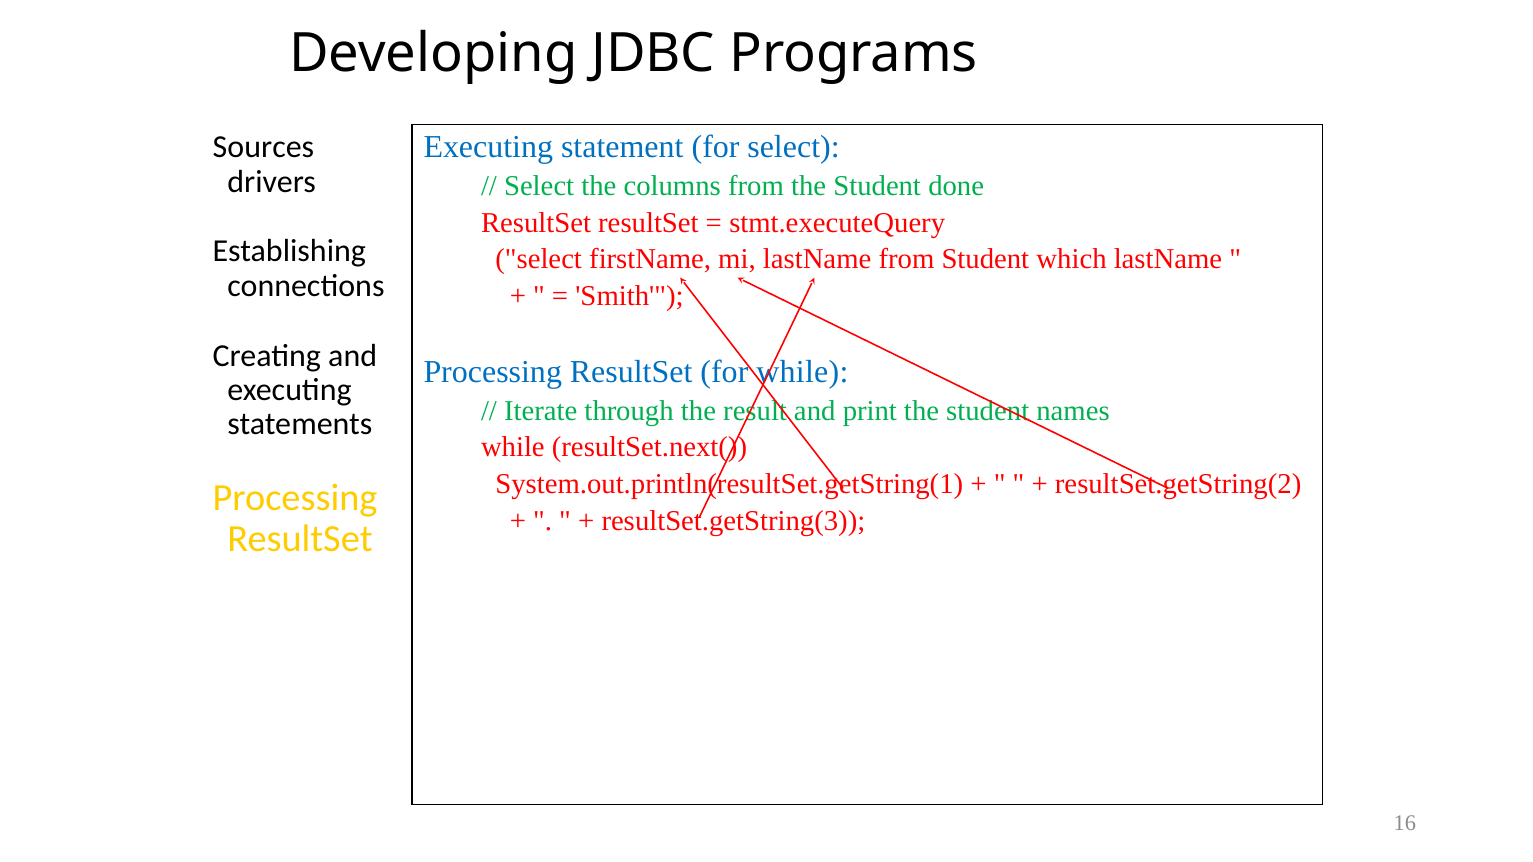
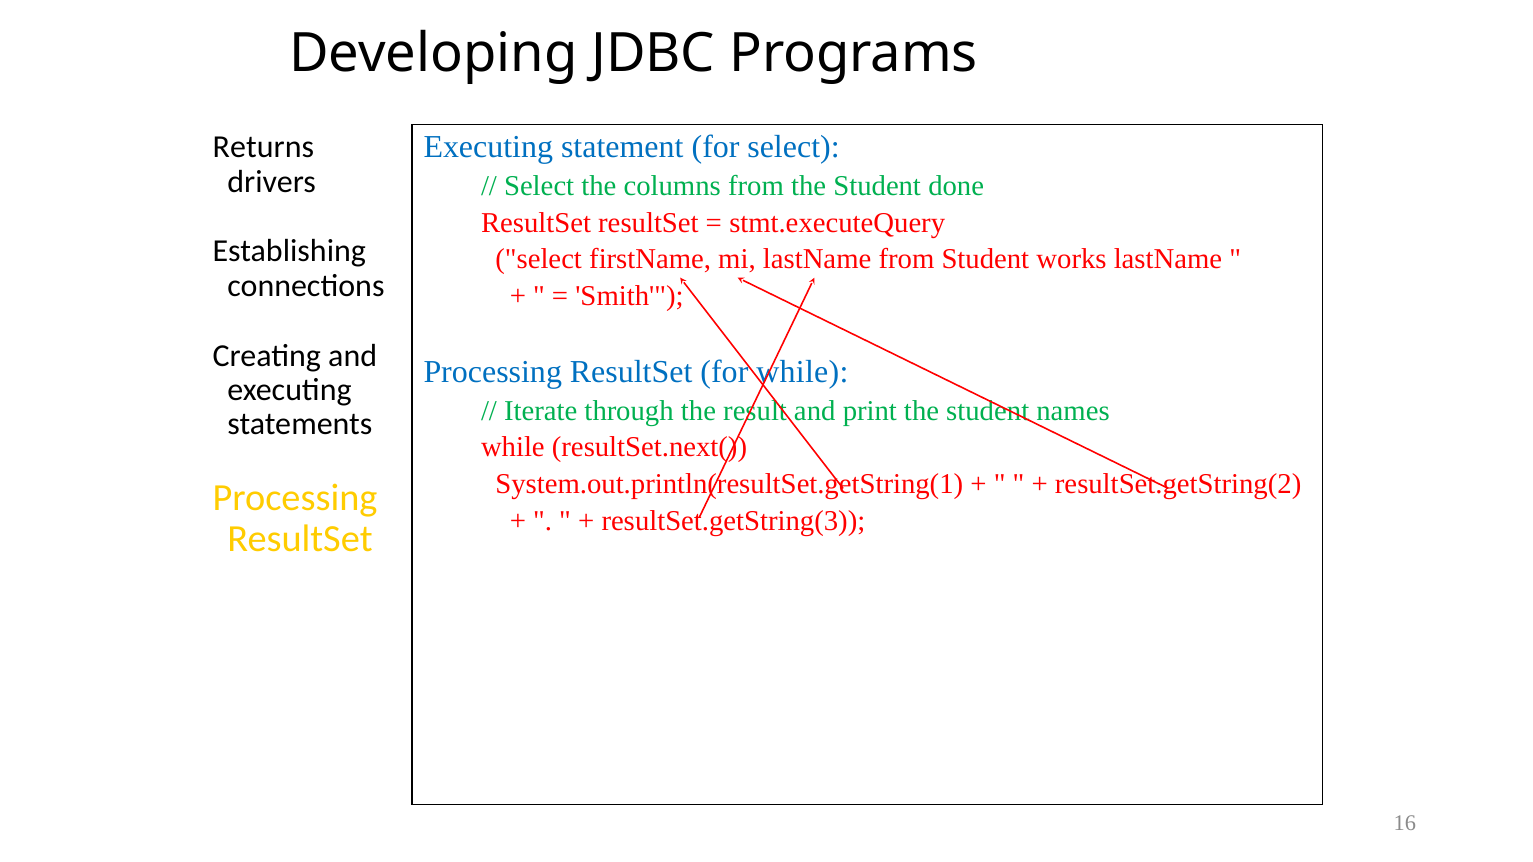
Sources: Sources -> Returns (263, 147)
which: which -> works (1072, 260)
